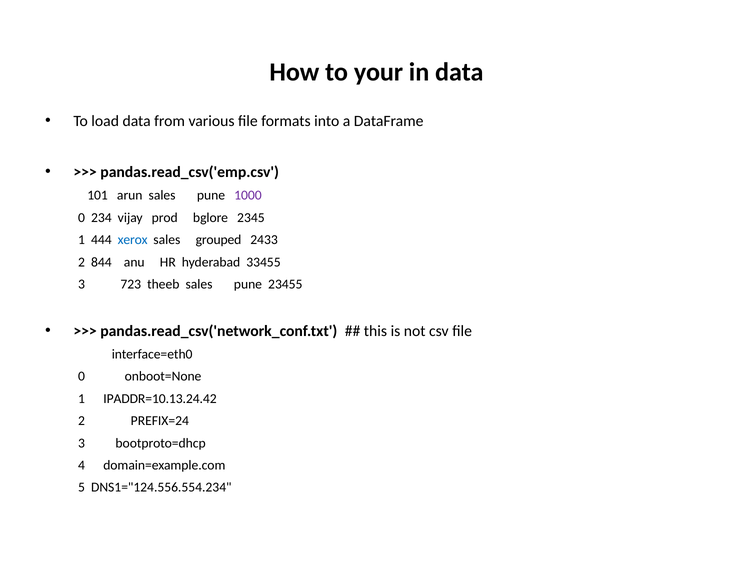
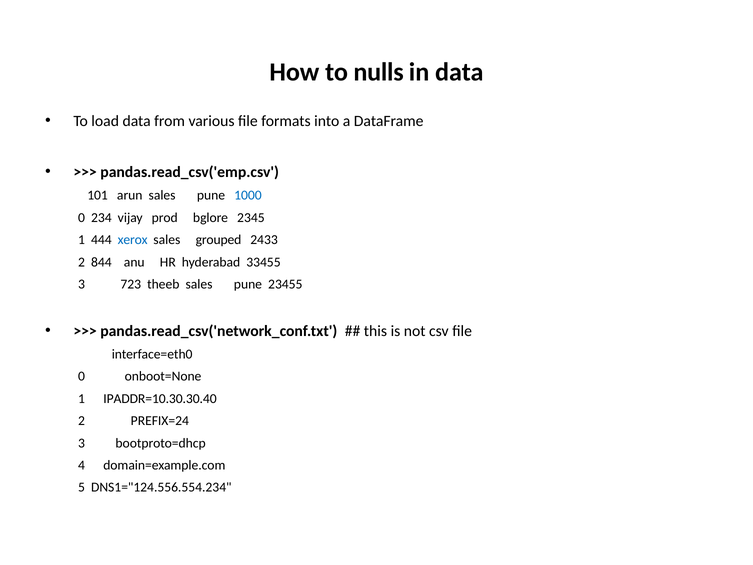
your: your -> nulls (379, 72)
1000 colour: purple -> blue (248, 195)
IPADDR=10.13.24.42: IPADDR=10.13.24.42 -> IPADDR=10.30.30.40 (160, 398)
